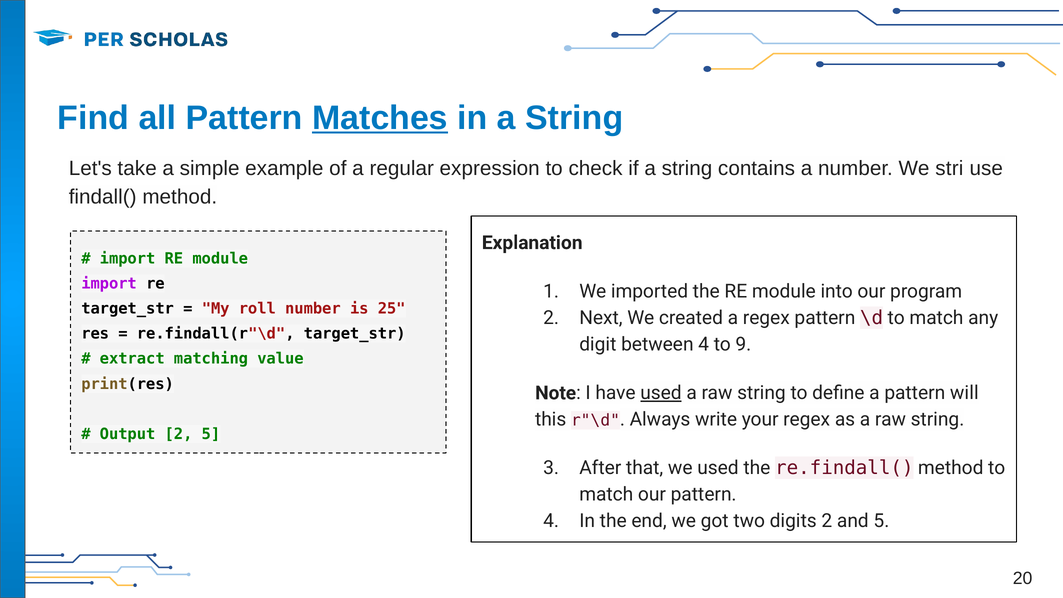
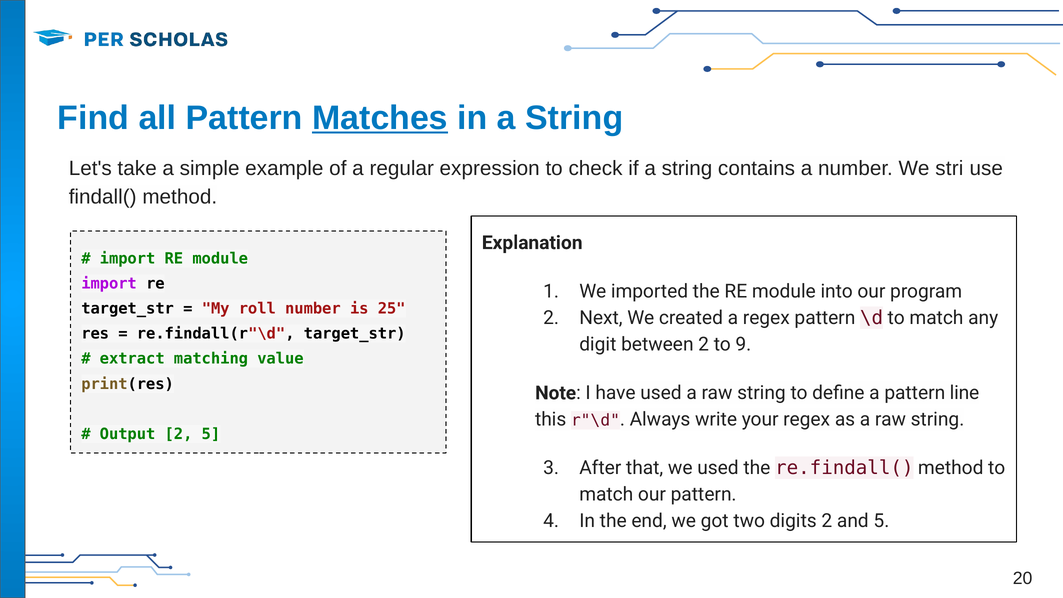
between 4: 4 -> 2 (704, 344)
used underline: present -> none (661, 393)
will: will -> line (965, 393)
